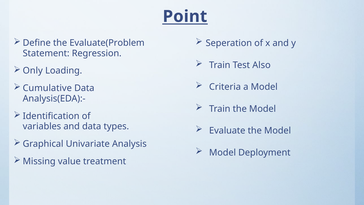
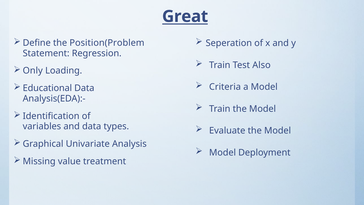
Point: Point -> Great (185, 16)
Evaluate(Problem: Evaluate(Problem -> Position(Problem (107, 43)
Cumulative: Cumulative -> Educational (47, 88)
